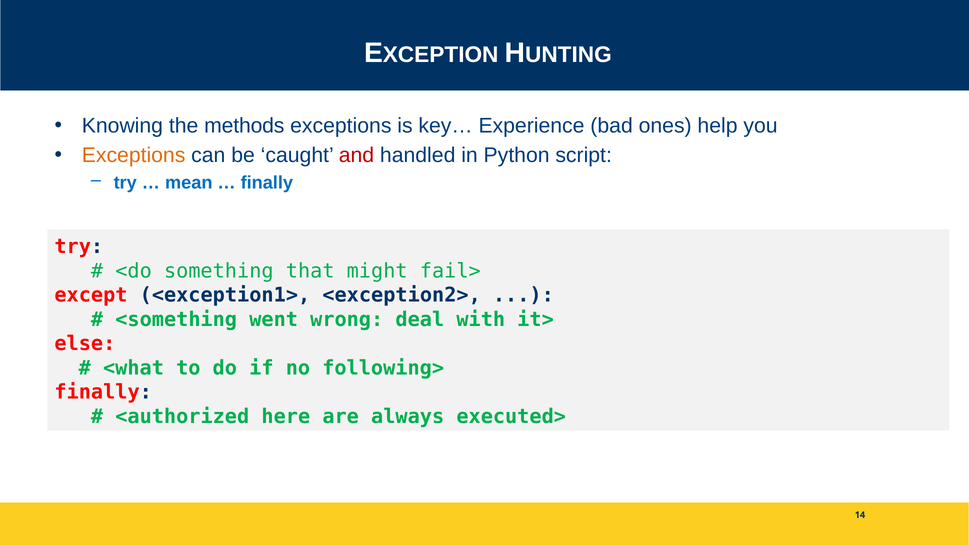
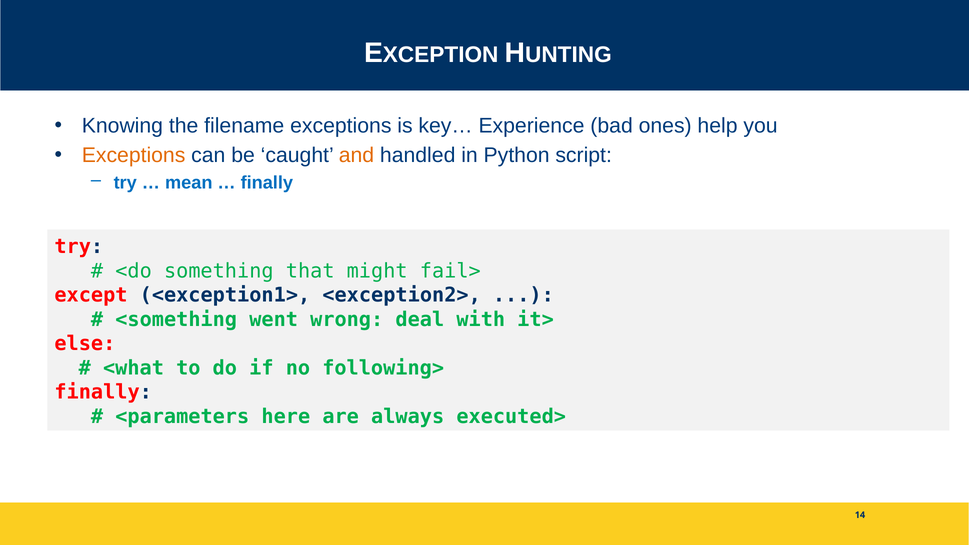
methods: methods -> filename (244, 126)
and colour: red -> orange (356, 155)
<authorized: <authorized -> <parameters (182, 416)
